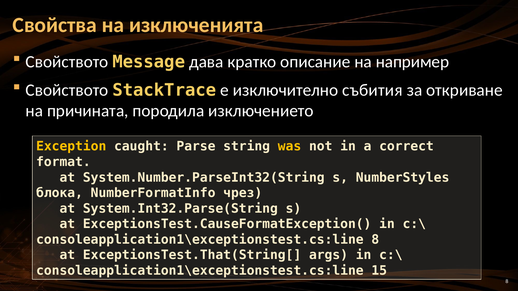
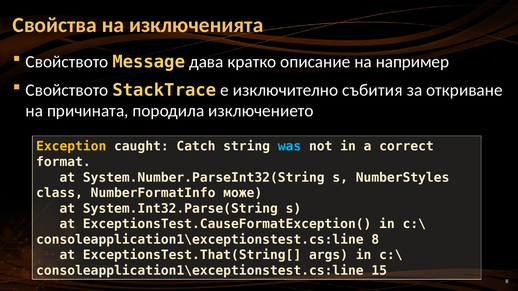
Parse: Parse -> Catch (196, 147)
was colour: yellow -> light blue (290, 147)
блока: блока -> class (60, 193)
чрез: чрез -> може (243, 193)
